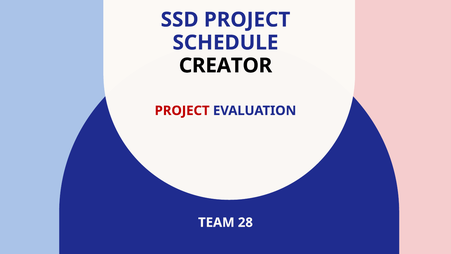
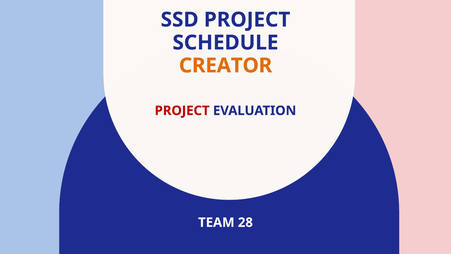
CREATOR colour: black -> orange (226, 66)
